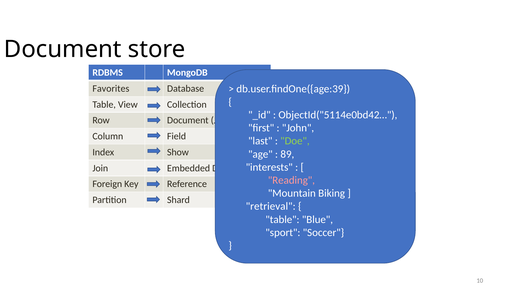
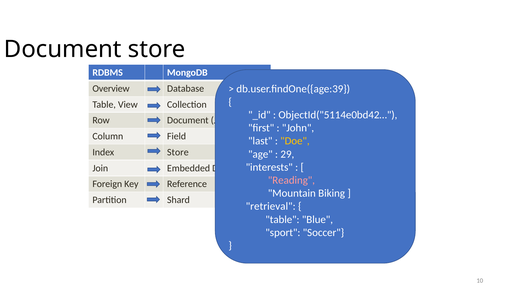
Favorites: Favorites -> Overview (111, 89)
Doe colour: light green -> yellow (295, 141)
Index Show: Show -> Store (178, 152)
89: 89 -> 29 (287, 154)
